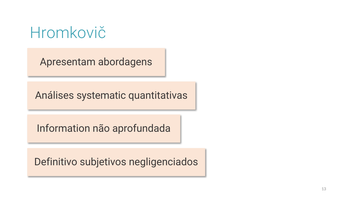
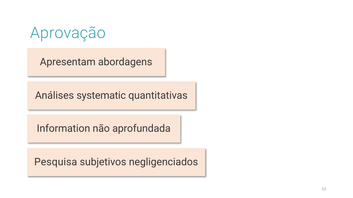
Hromkovič: Hromkovič -> Aprovação (68, 33)
Definitivo: Definitivo -> Pesquisa (56, 162)
